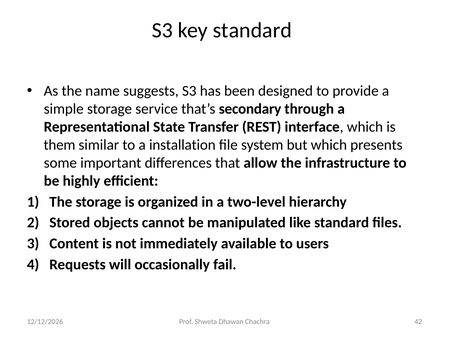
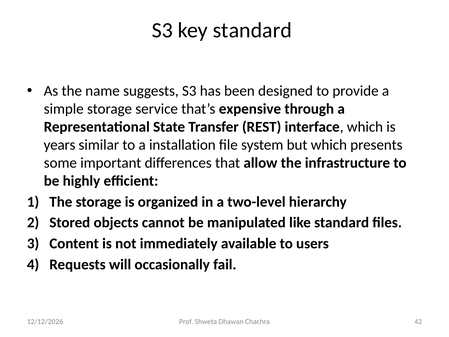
secondary: secondary -> expensive (250, 109)
them: them -> years (60, 145)
